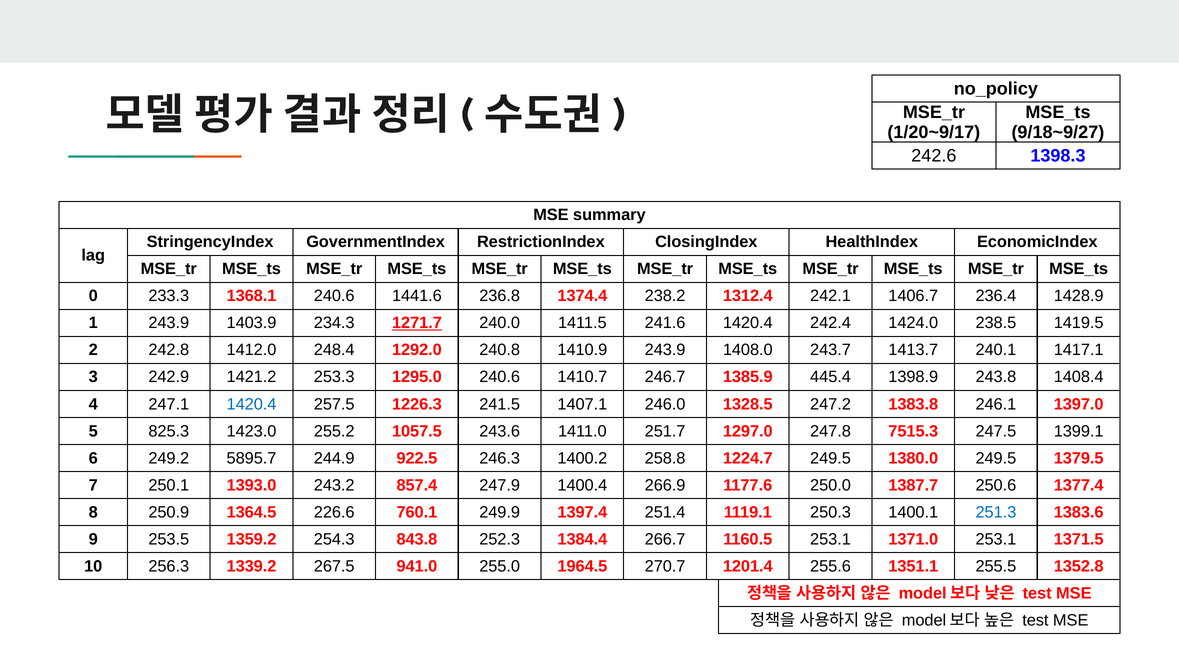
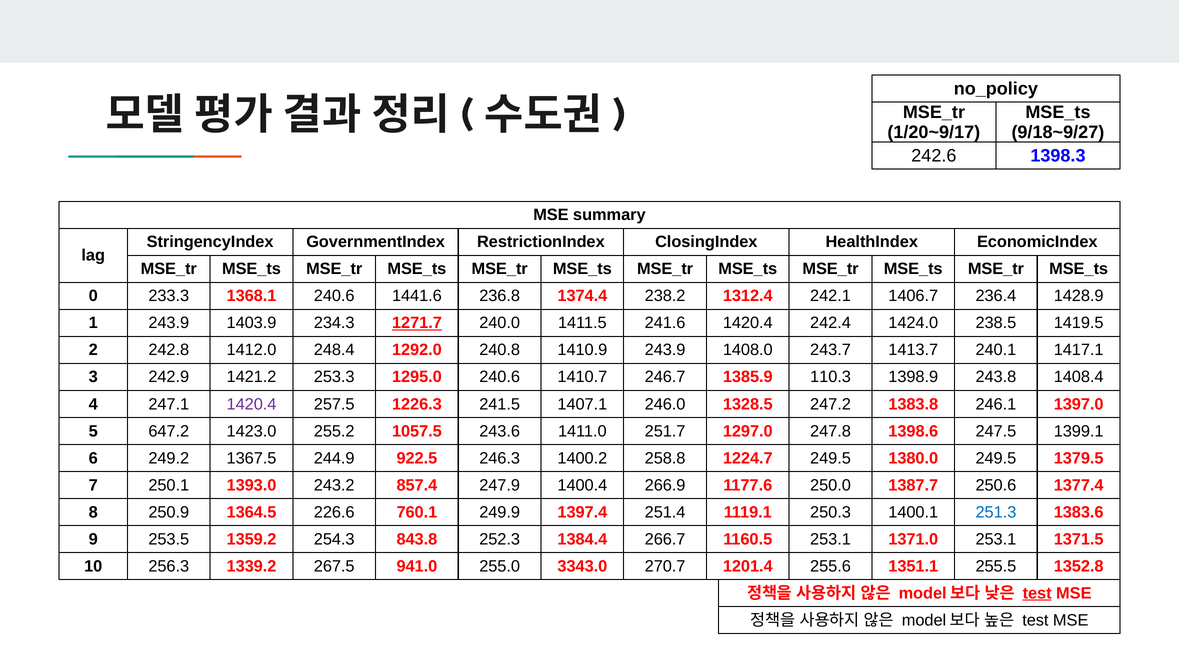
445.4: 445.4 -> 110.3 (831, 377)
1420.4 colour: blue -> purple (252, 404)
825.3: 825.3 -> 647.2 (169, 431)
7515.3: 7515.3 -> 1398.6 (913, 431)
5895.7: 5895.7 -> 1367.5 (252, 458)
1964.5: 1964.5 -> 3343.0 (582, 566)
test underline: none -> present (1037, 593)
